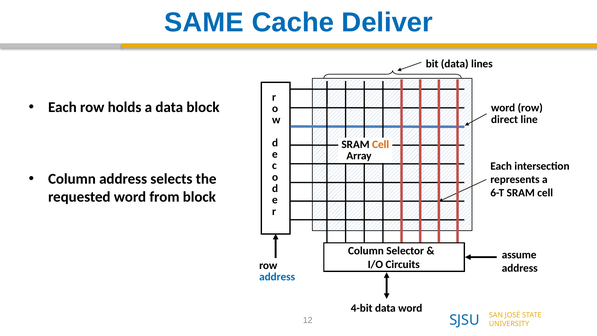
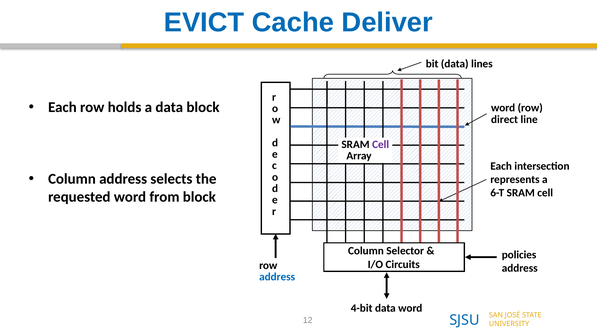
SAME: SAME -> EVICT (204, 22)
Cell colour: orange -> purple (381, 144)
assume: assume -> policies (519, 255)
